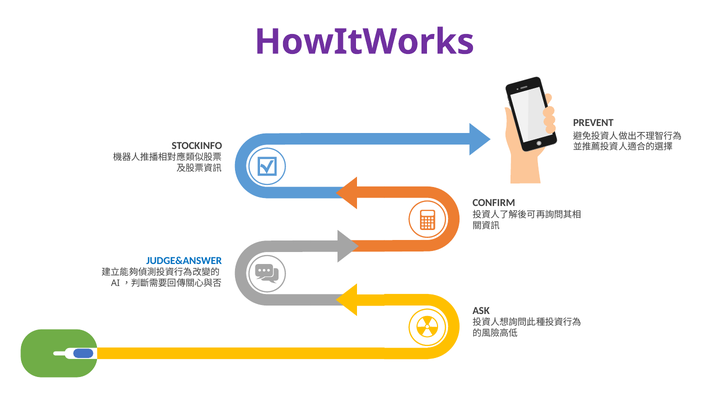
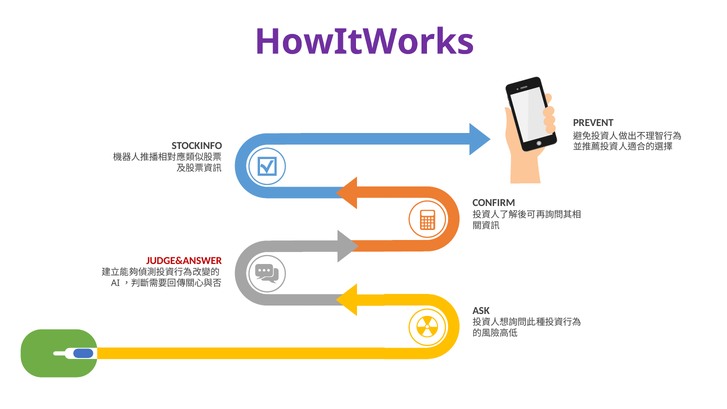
JUDGE&ANSWER colour: blue -> red (184, 260)
